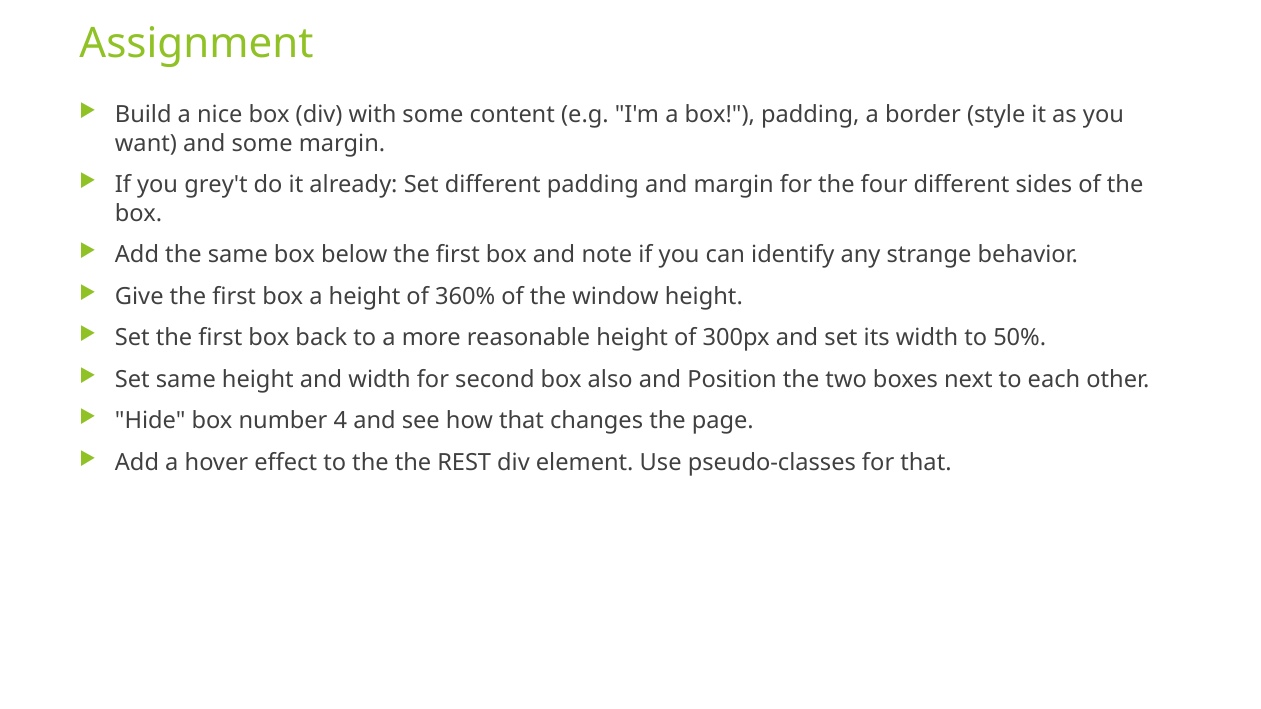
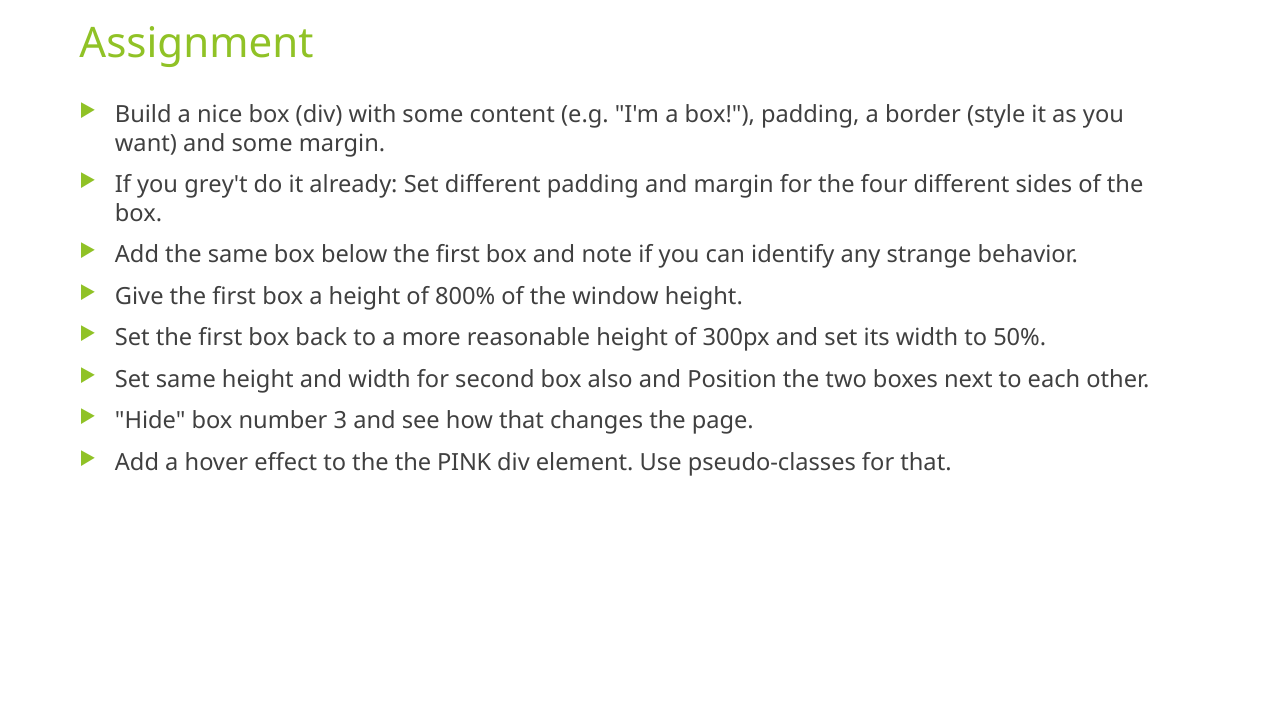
360%: 360% -> 800% (465, 296)
4: 4 -> 3 (340, 421)
REST: REST -> PINK (464, 462)
